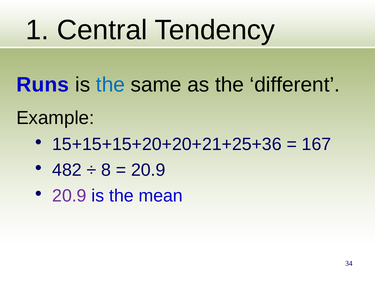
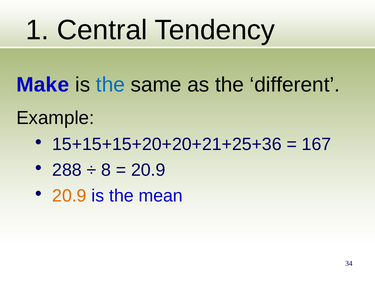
Runs: Runs -> Make (43, 85)
482: 482 -> 288 (67, 169)
20.9 colour: purple -> orange (69, 195)
